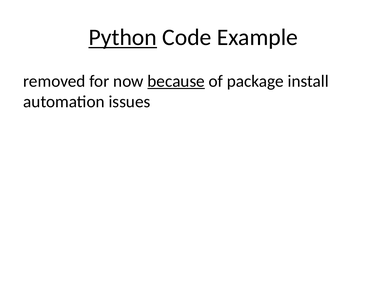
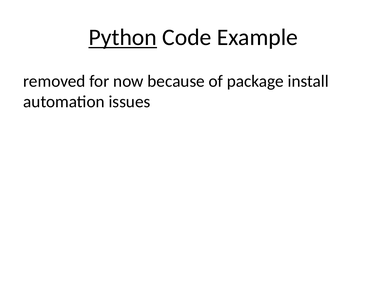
because underline: present -> none (176, 81)
